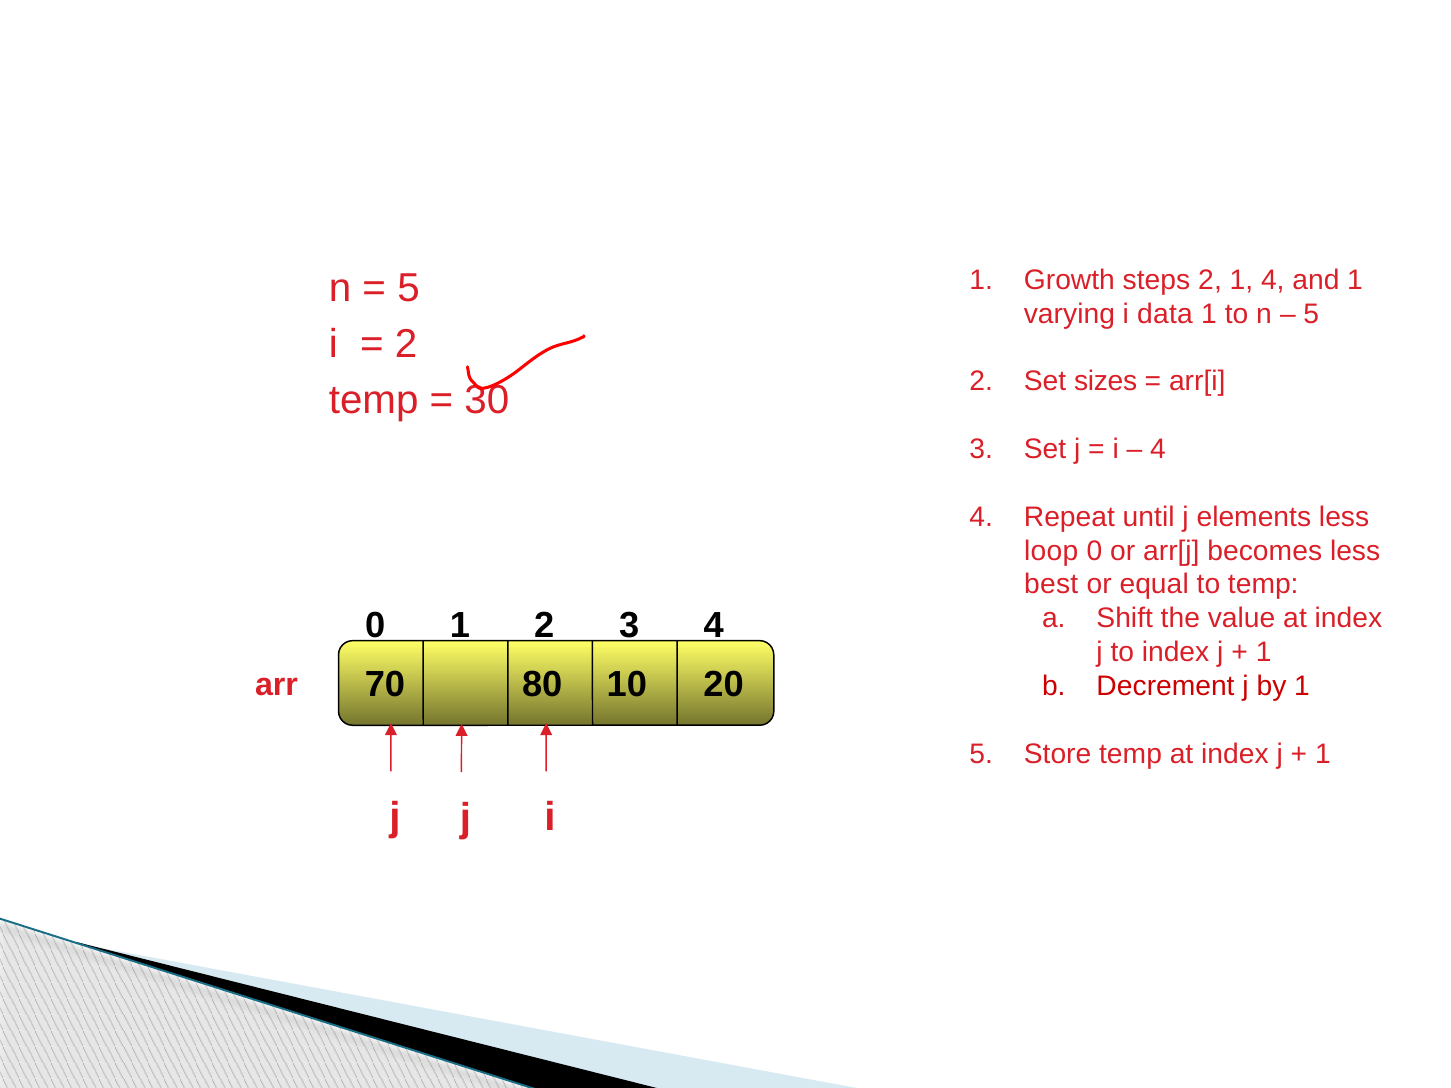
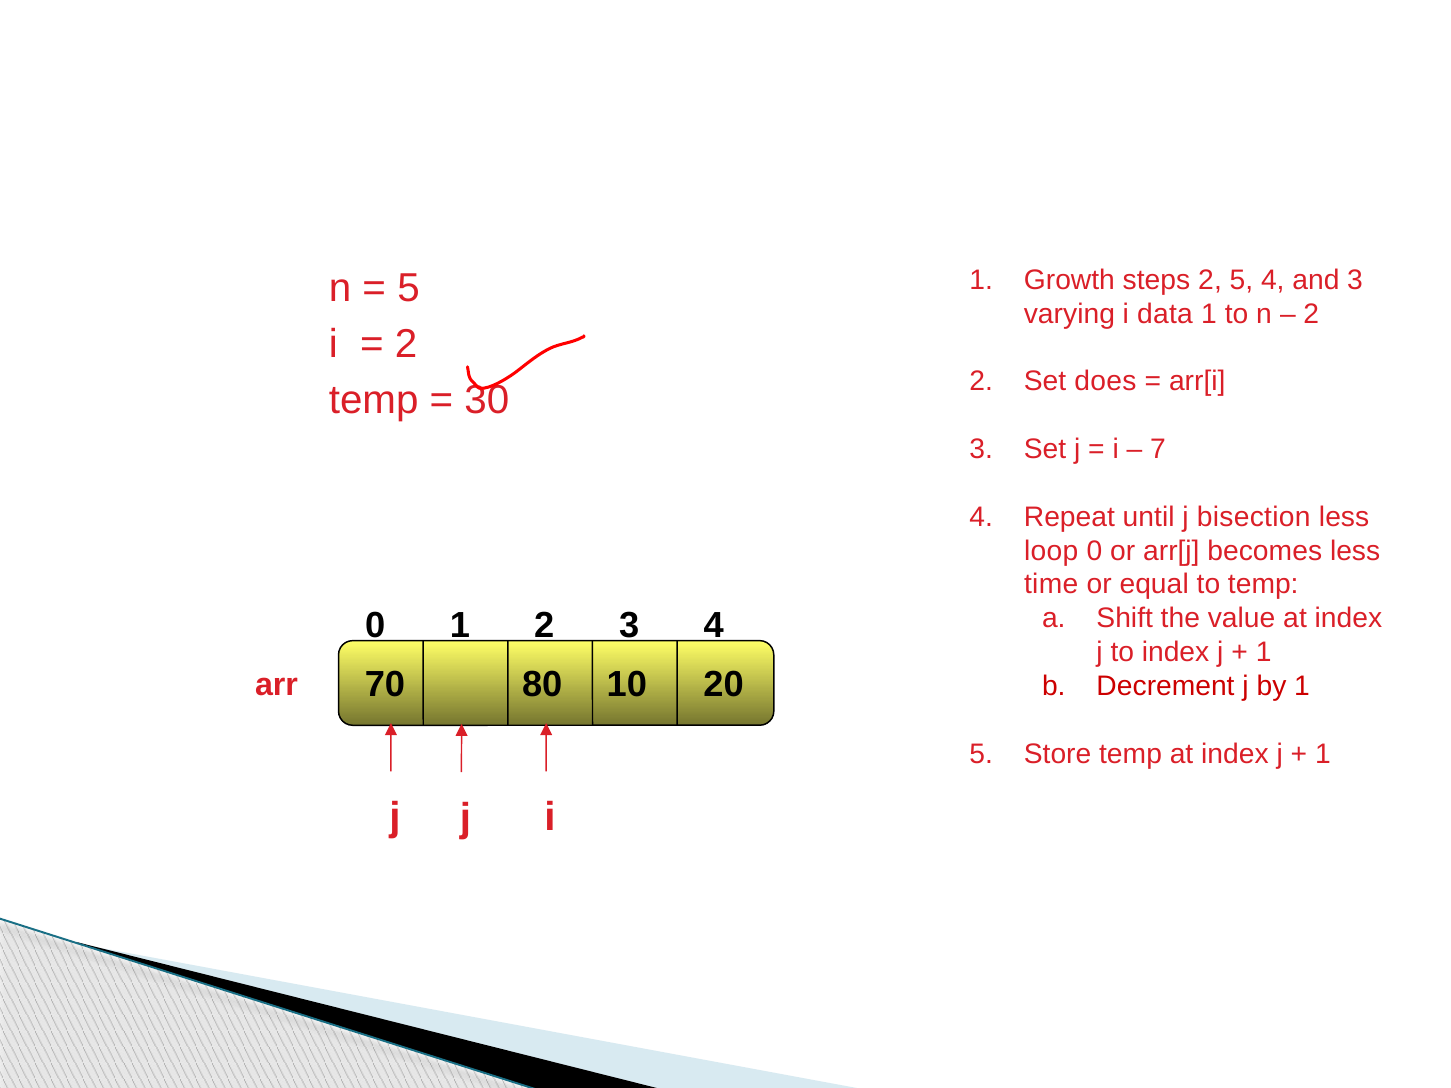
steps 2 1: 1 -> 5 (1241, 280)
and 1: 1 -> 3 (1355, 280)
5: 5 -> 2 (1311, 314)
sizes: sizes -> does (1105, 382)
4: 4 -> 7 (1158, 449)
elements: elements -> bisection (1254, 517)
best: best -> time (1051, 585)
